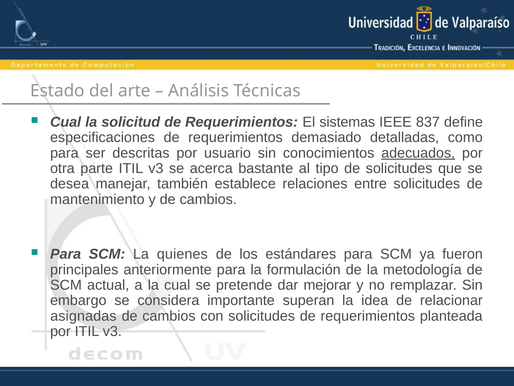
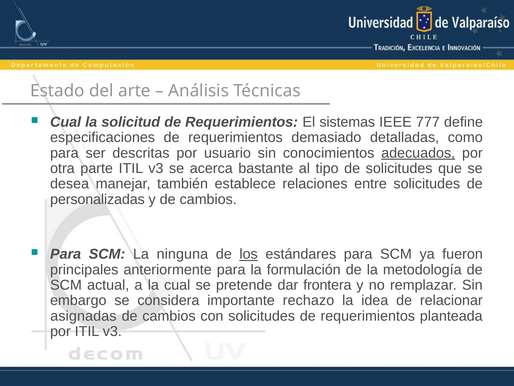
837: 837 -> 777 (428, 122)
mantenimiento: mantenimiento -> personalizadas (97, 199)
quienes: quienes -> ninguna (182, 254)
los underline: none -> present (249, 254)
mejorar: mejorar -> frontera (327, 285)
superan: superan -> rechazo (308, 300)
